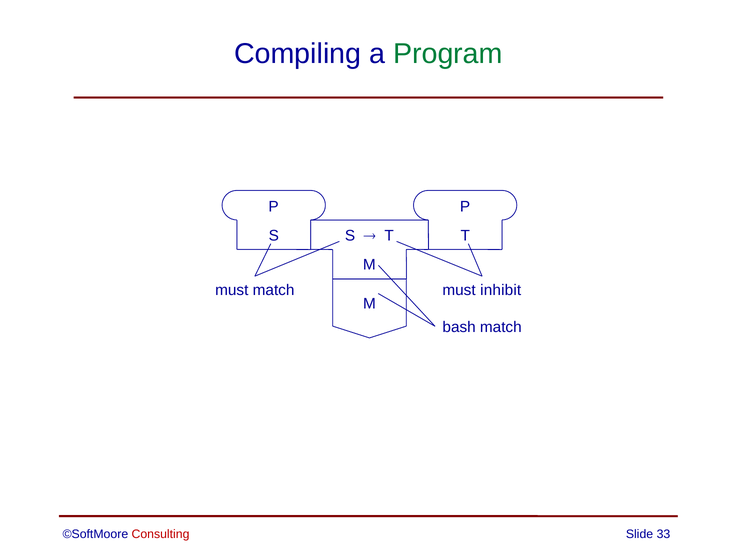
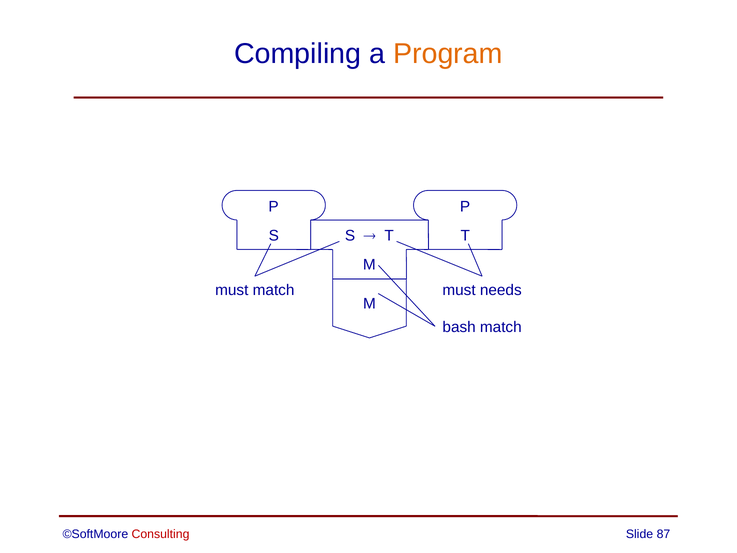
Program colour: green -> orange (448, 54)
inhibit: inhibit -> needs (501, 290)
33: 33 -> 87 (663, 534)
